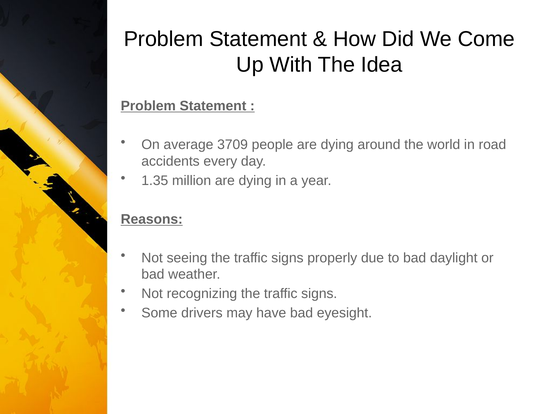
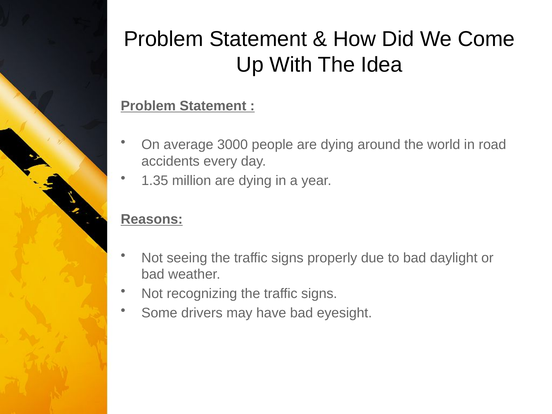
3709: 3709 -> 3000 (233, 145)
